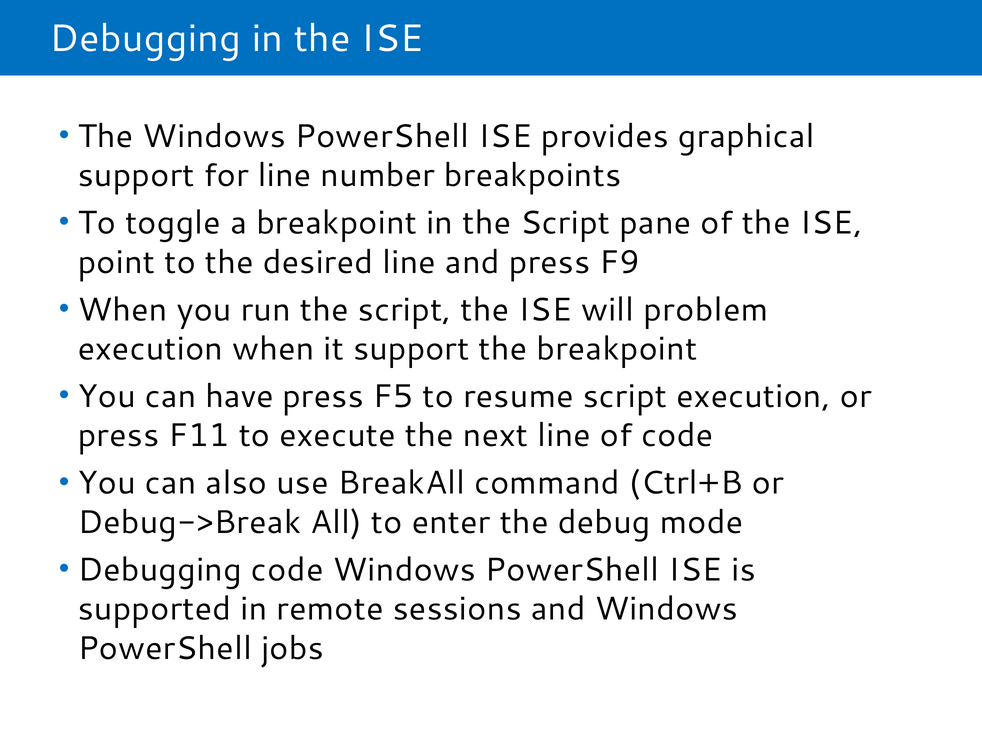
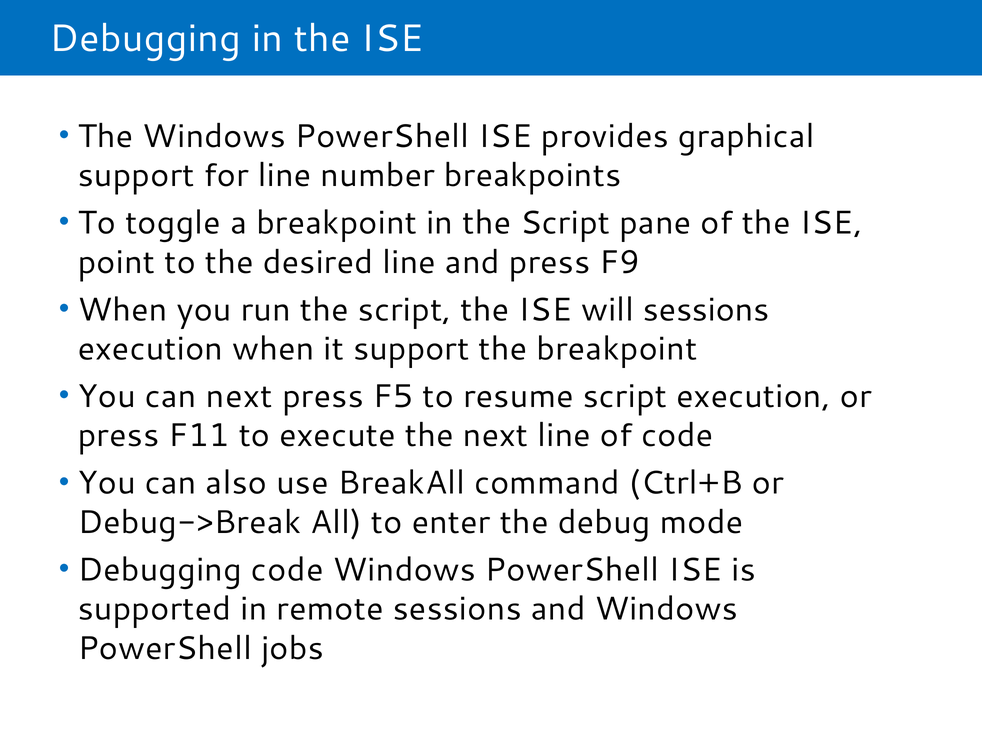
will problem: problem -> sessions (706, 310)
can have: have -> next (239, 397)
